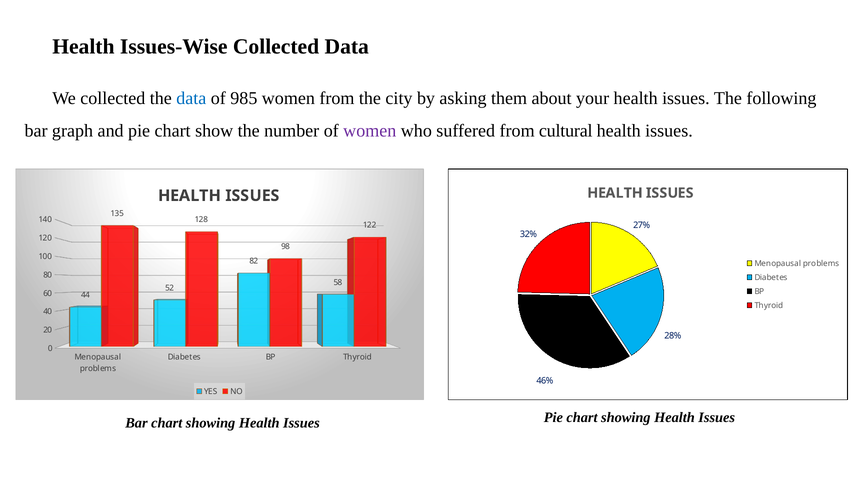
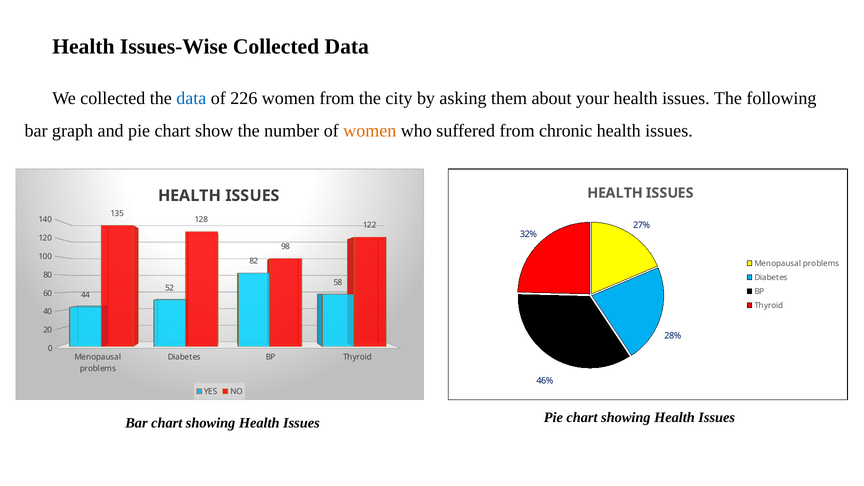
985: 985 -> 226 (244, 98)
women colour: purple -> orange (370, 131)
cultural: cultural -> chronic (566, 131)
